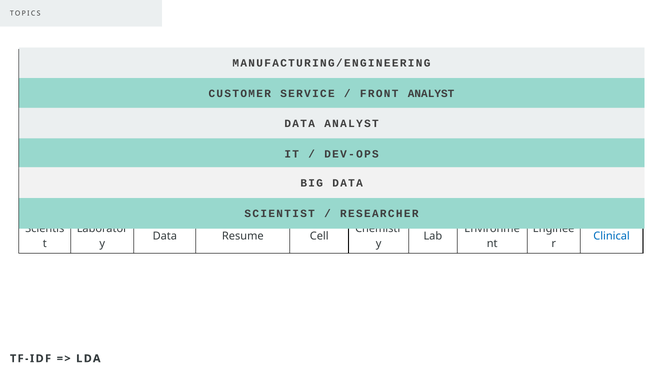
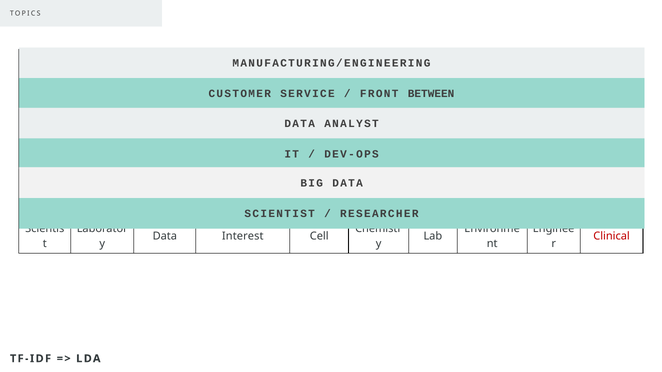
FRONT ANALYST: ANALYST -> BETWEEN (431, 94)
Resume: Resume -> Interest (243, 236)
Clinical colour: blue -> red (612, 236)
